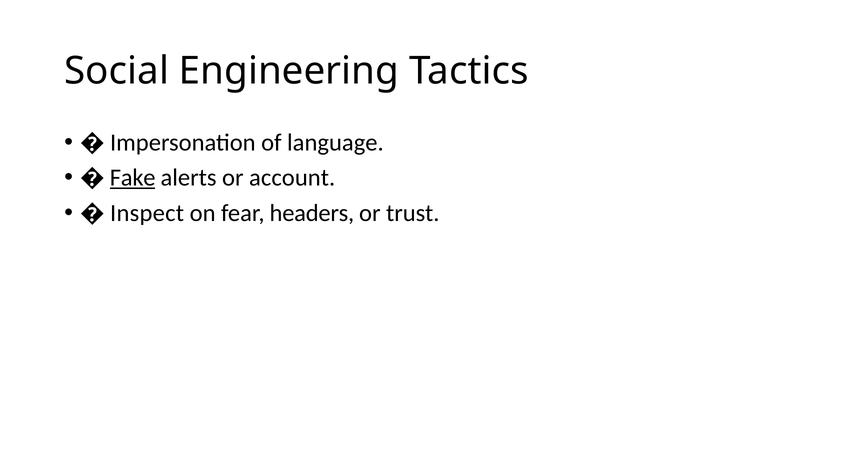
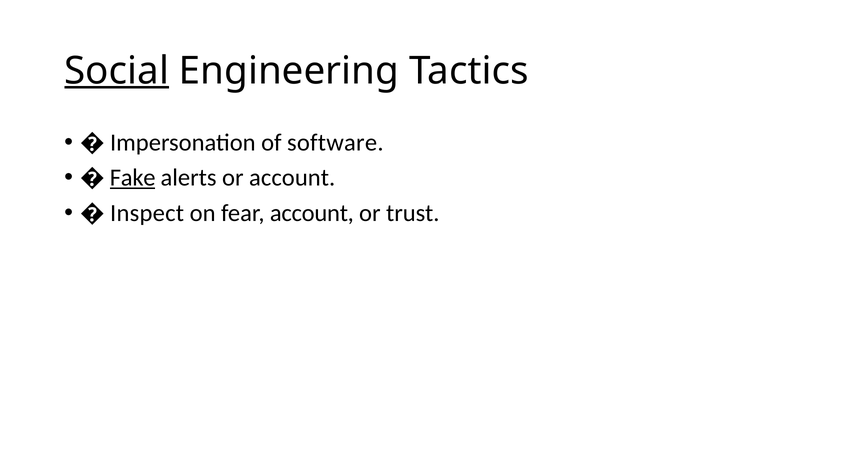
Social underline: none -> present (117, 71)
language: language -> software (335, 143)
fear headers: headers -> account (312, 213)
